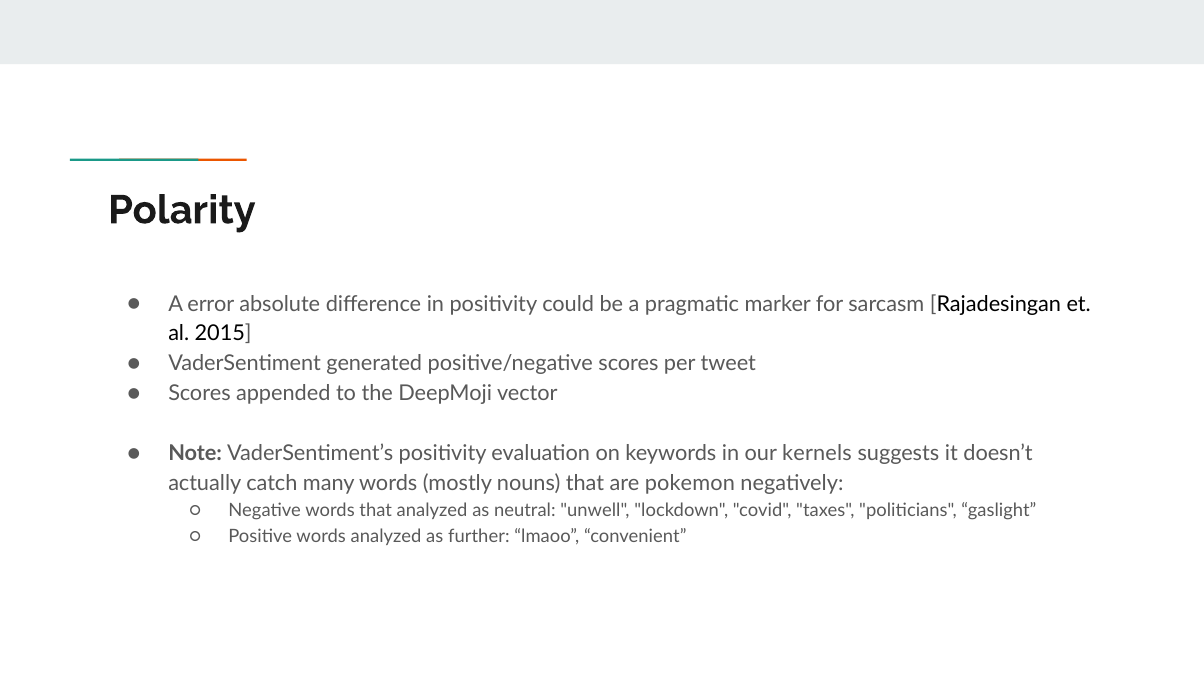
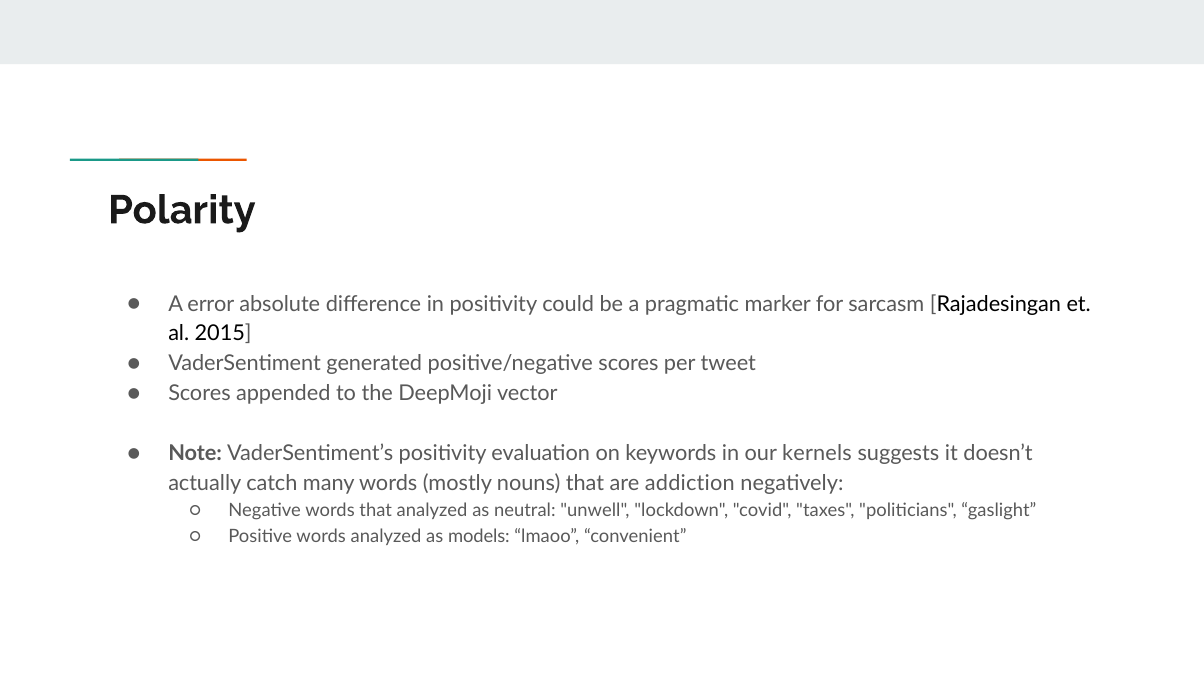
pokemon: pokemon -> addiction (690, 484)
further: further -> models (479, 537)
